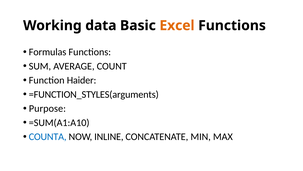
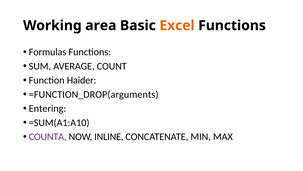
data: data -> area (101, 25)
=FUNCTION_STYLES(arguments: =FUNCTION_STYLES(arguments -> =FUNCTION_DROP(arguments (94, 94)
Purpose: Purpose -> Entering (47, 108)
COUNTA colour: blue -> purple (48, 136)
